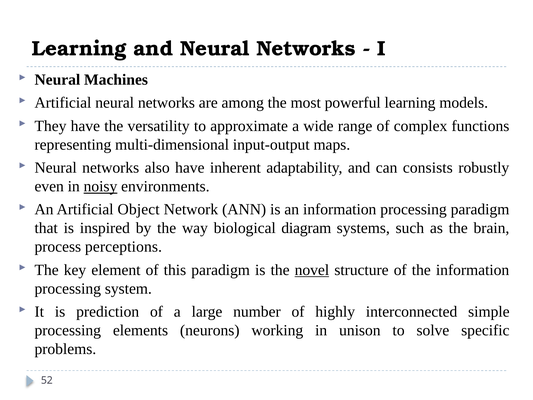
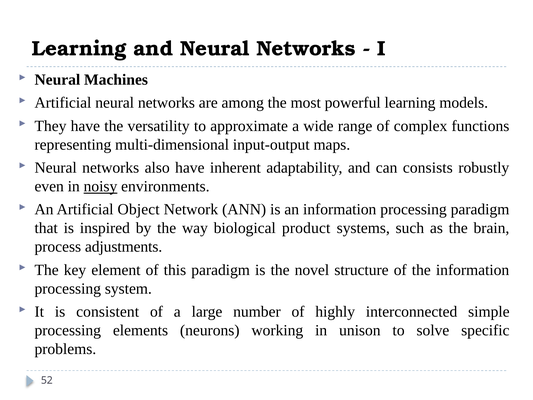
diagram: diagram -> product (306, 228)
perceptions: perceptions -> adjustments (124, 247)
novel underline: present -> none (312, 270)
prediction: prediction -> consistent (108, 312)
